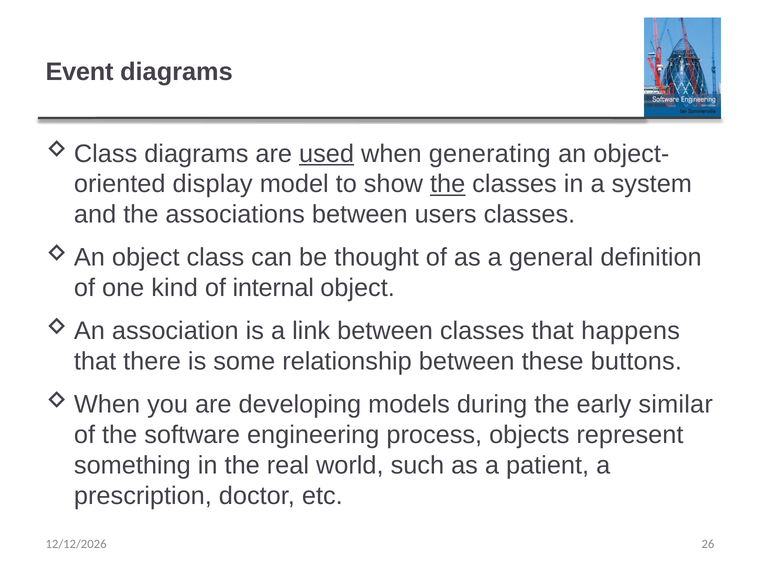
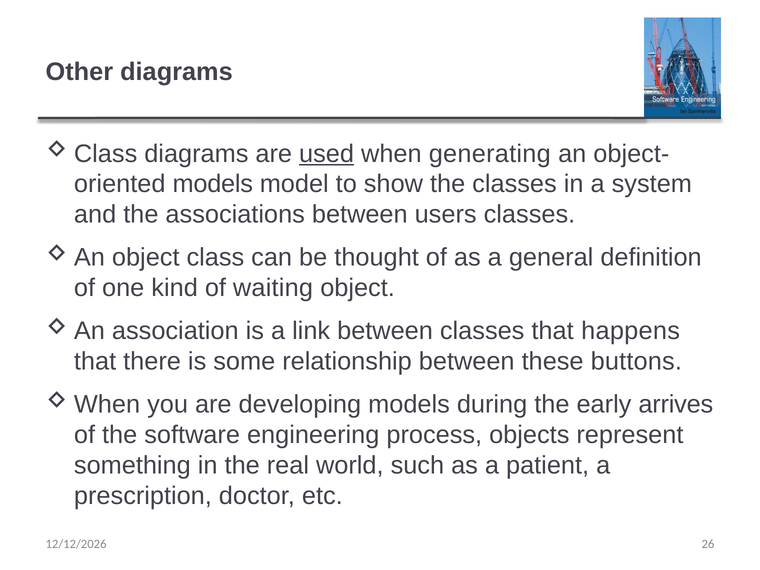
Event: Event -> Other (79, 72)
display: display -> models (213, 184)
the underline: present -> none (448, 184)
internal: internal -> waiting (273, 288)
similar: similar -> arrives (676, 405)
